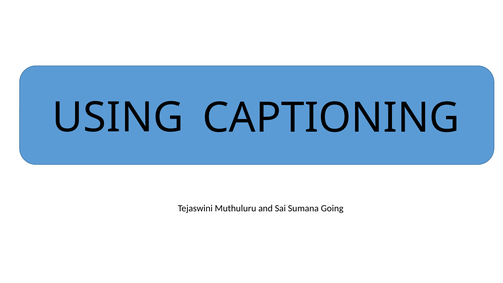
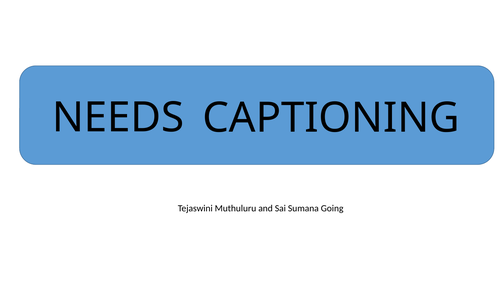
USING: USING -> NEEDS (118, 118)
